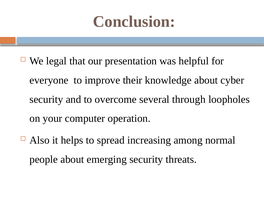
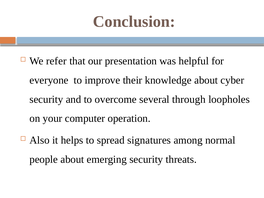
legal: legal -> refer (56, 61)
increasing: increasing -> signatures (149, 140)
